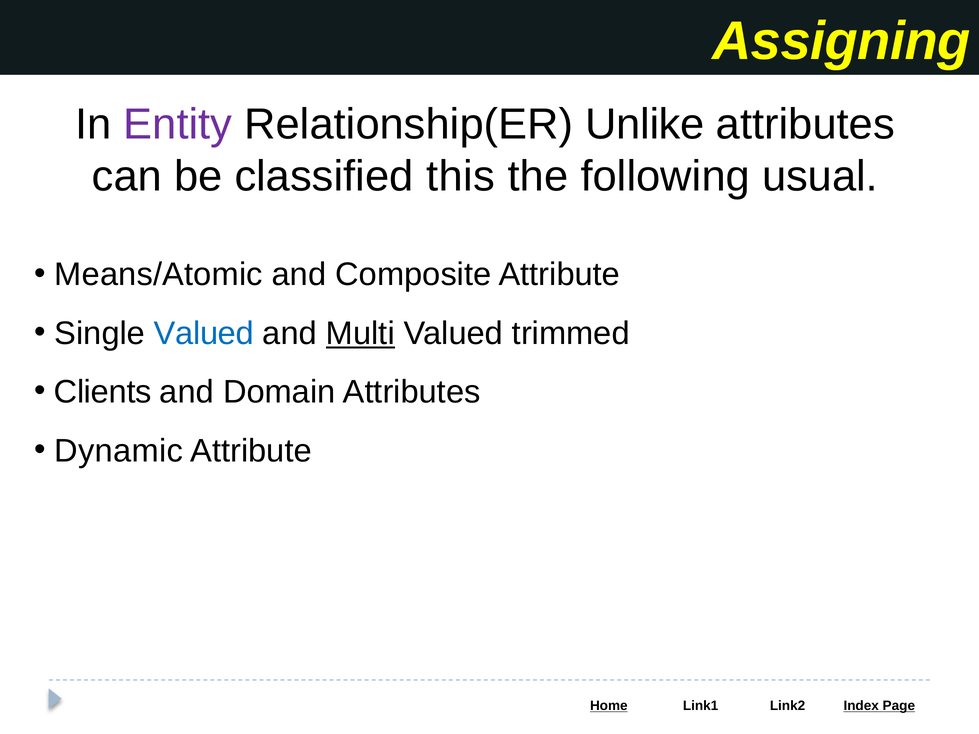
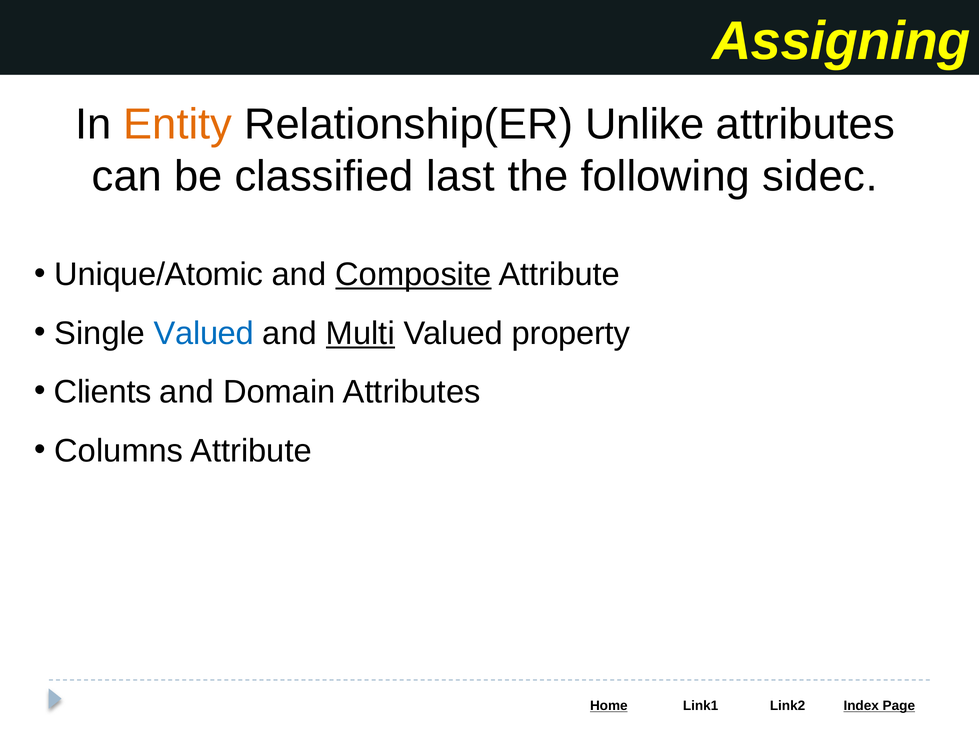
Entity colour: purple -> orange (178, 124)
this: this -> last (461, 177)
usual: usual -> sidec (820, 177)
Means/Atomic: Means/Atomic -> Unique/Atomic (159, 275)
Composite underline: none -> present (413, 275)
trimmed: trimmed -> property (571, 333)
Dynamic: Dynamic -> Columns (119, 451)
